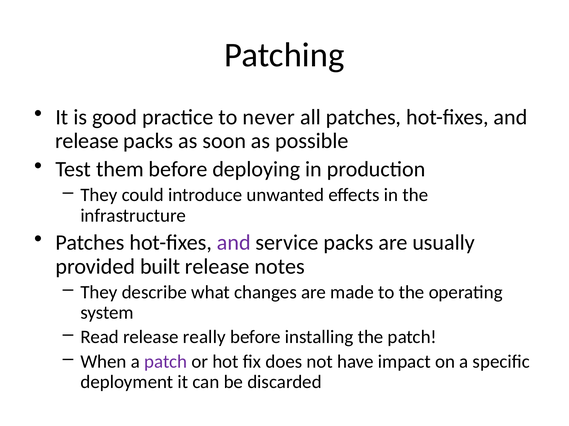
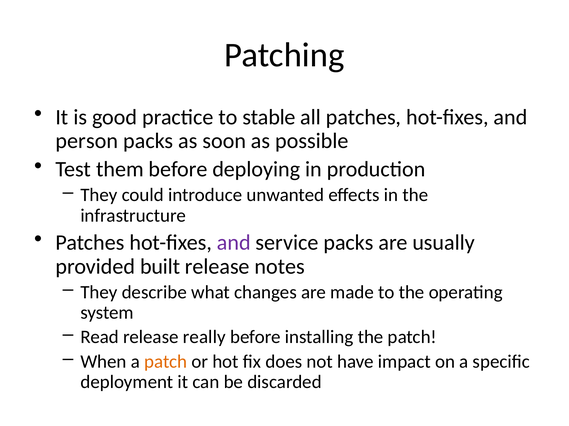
never: never -> stable (269, 117)
release: release -> person (87, 141)
patch colour: purple -> orange (166, 362)
